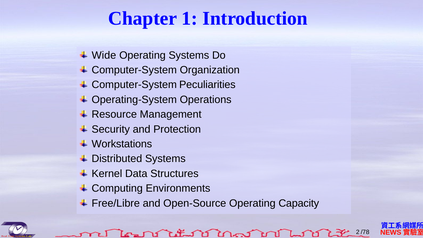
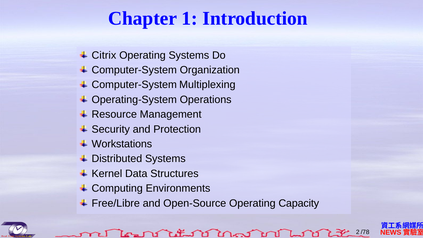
Wide: Wide -> Citrix (104, 55)
Peculiarities: Peculiarities -> Multiplexing (207, 85)
